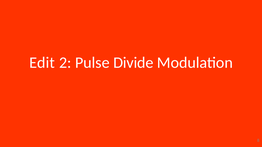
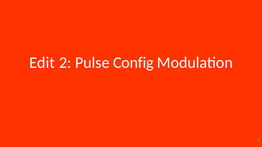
Divide: Divide -> Config (133, 63)
